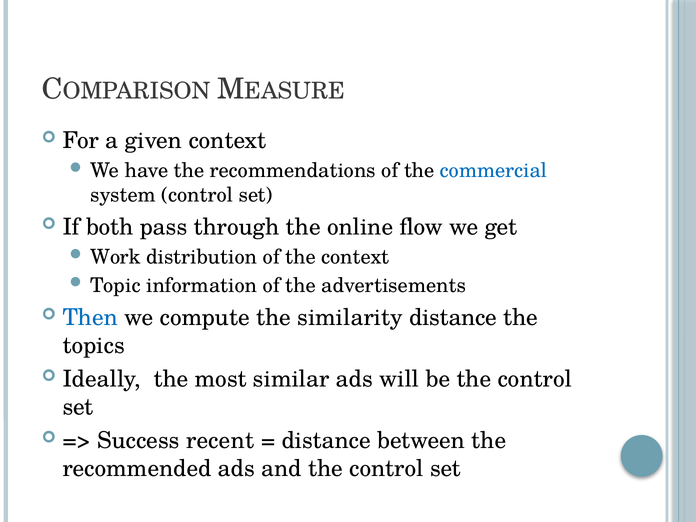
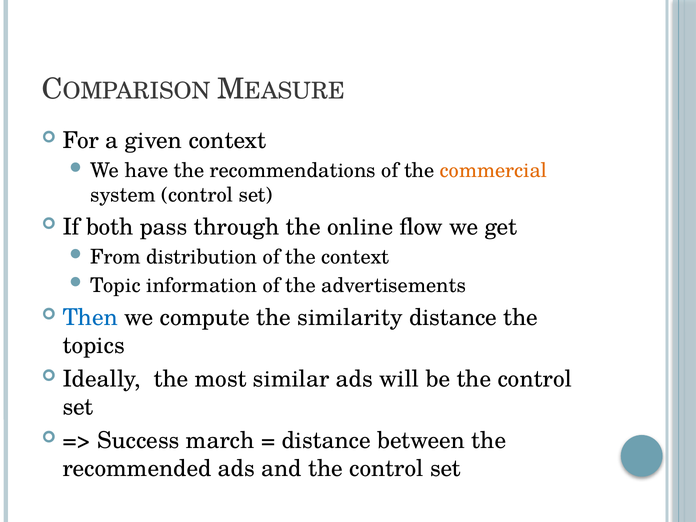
commercial colour: blue -> orange (494, 171)
Work: Work -> From (116, 257)
recent: recent -> march (220, 441)
